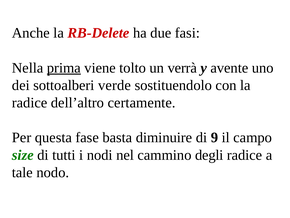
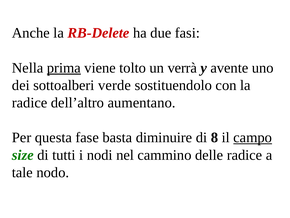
certamente: certamente -> aumentano (142, 102)
9: 9 -> 8 (214, 137)
campo underline: none -> present (253, 137)
degli: degli -> delle (209, 155)
